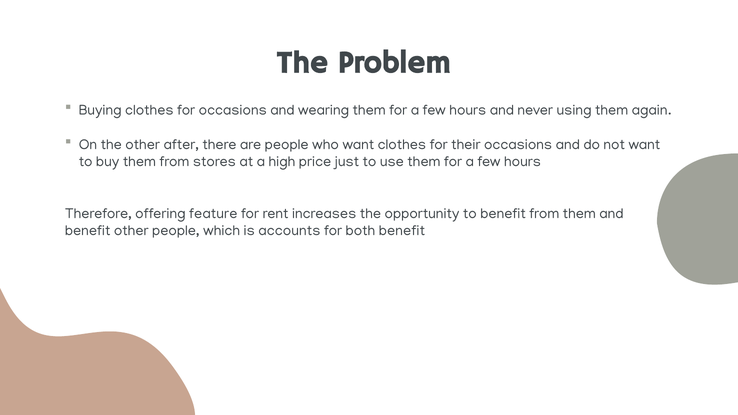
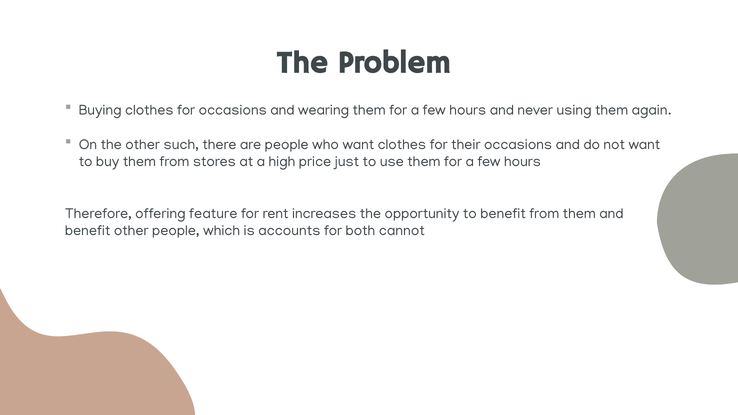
after: after -> such (181, 144)
both benefit: benefit -> cannot (402, 231)
